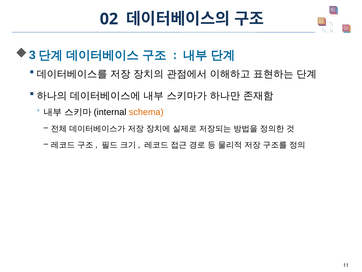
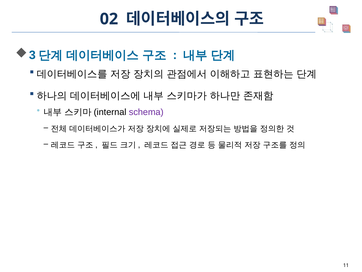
schema colour: orange -> purple (146, 112)
